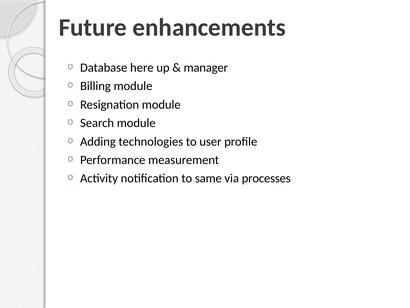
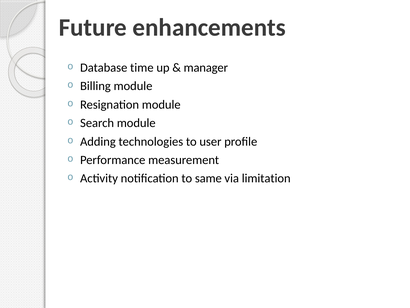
here: here -> time (142, 68)
processes: processes -> limitation (266, 178)
